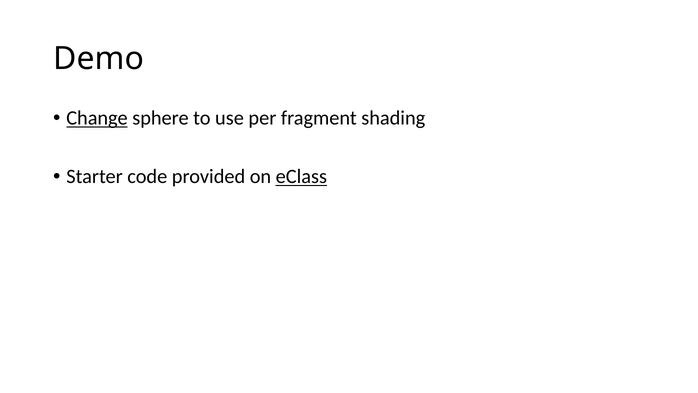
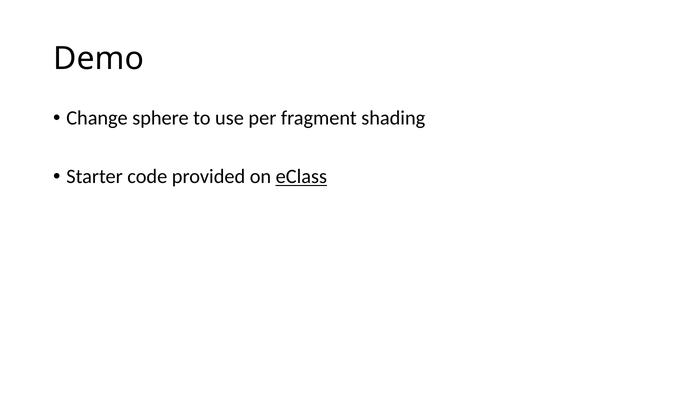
Change underline: present -> none (97, 118)
